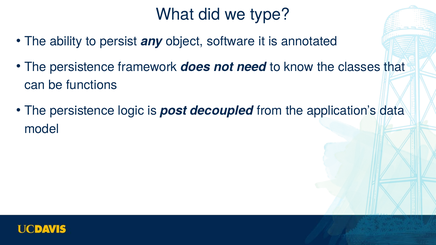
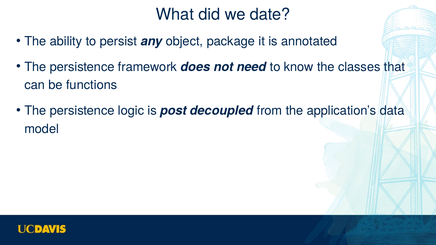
type: type -> date (270, 15)
software: software -> package (231, 41)
